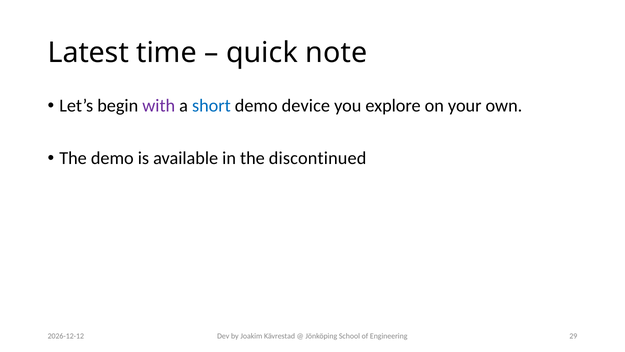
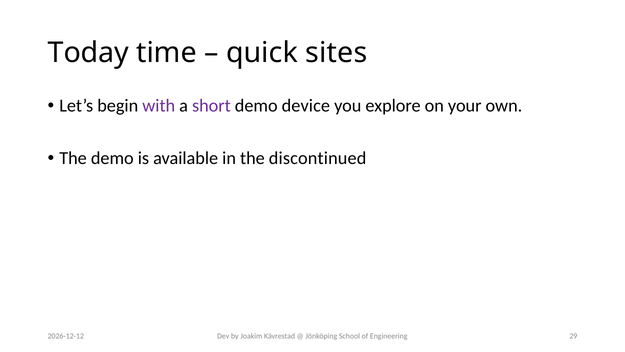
Latest: Latest -> Today (88, 53)
note: note -> sites (336, 53)
short colour: blue -> purple (211, 106)
